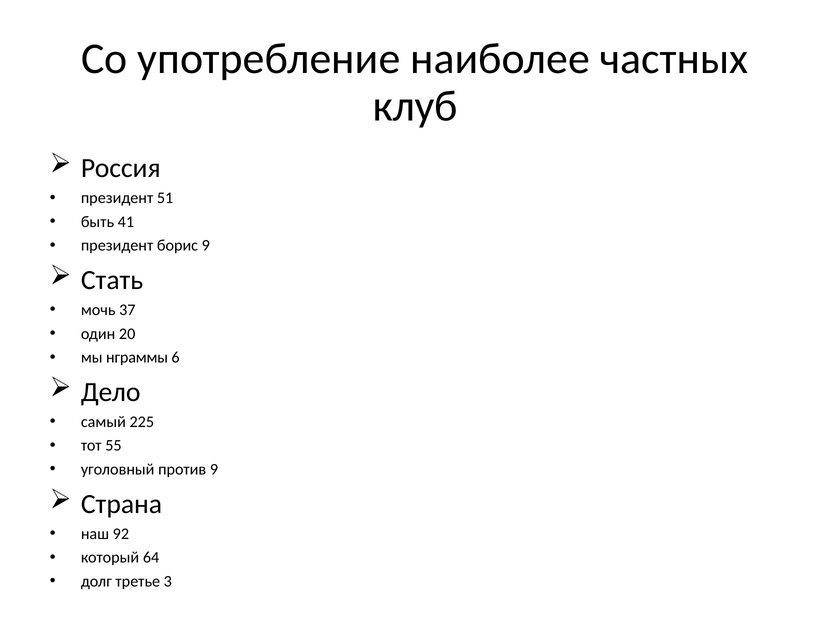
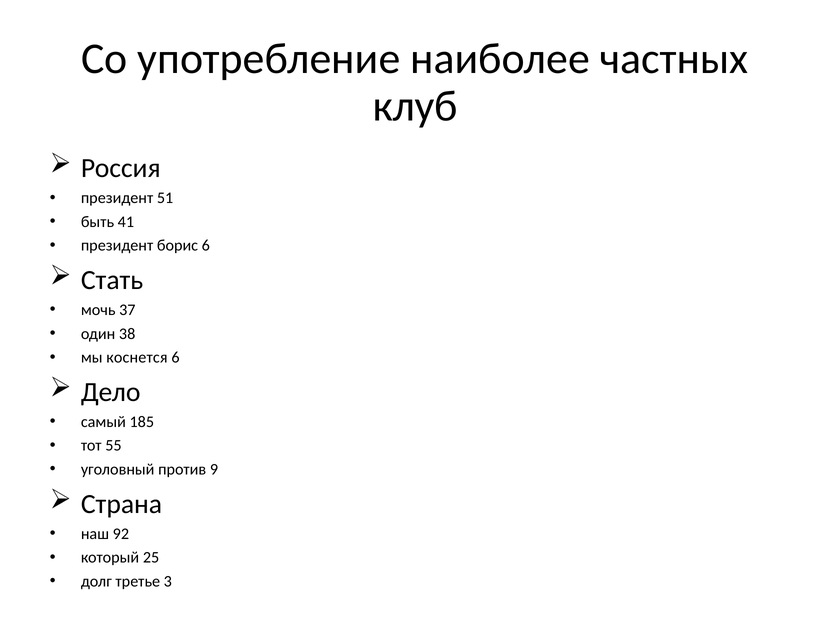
борис 9: 9 -> 6 (206, 245)
20: 20 -> 38 (127, 333)
нграммы: нграммы -> коснется (137, 357)
225: 225 -> 185 (142, 422)
64: 64 -> 25 (151, 557)
